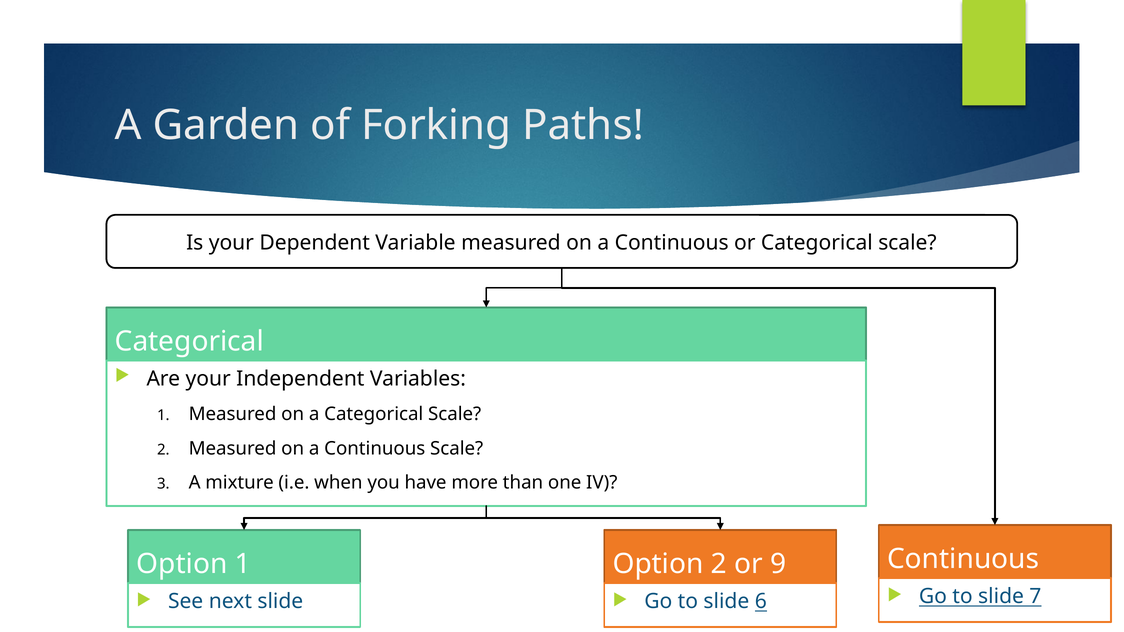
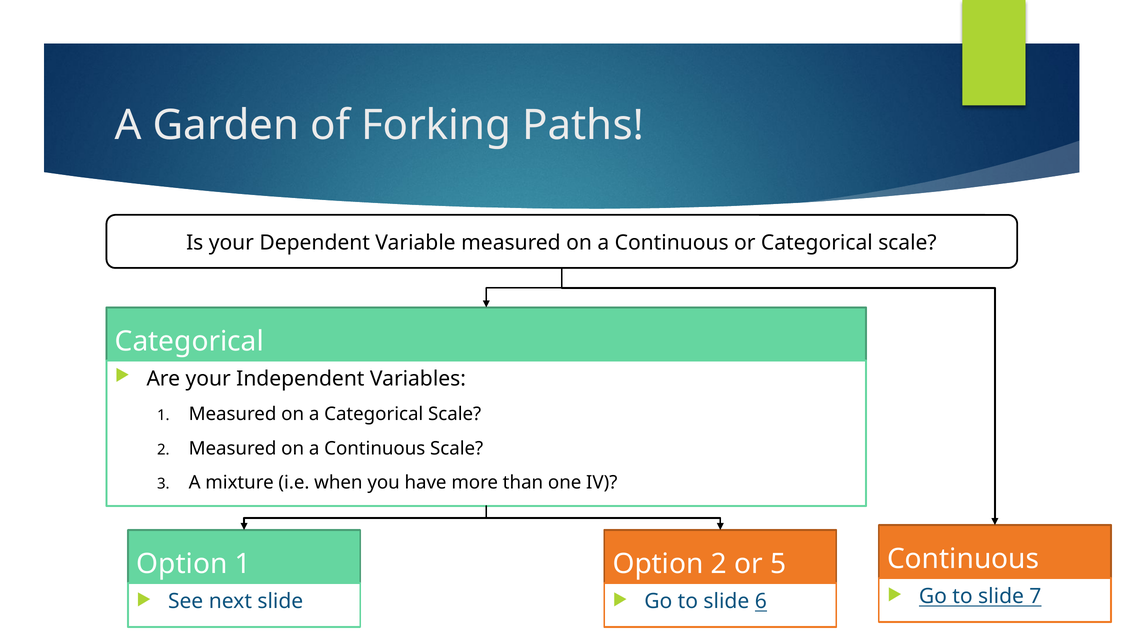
9: 9 -> 5 (778, 564)
